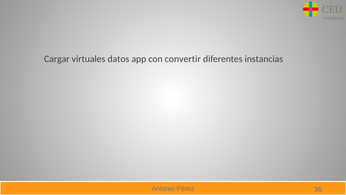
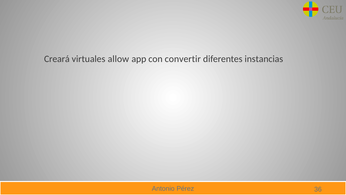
Cargar: Cargar -> Creará (57, 59)
datos: datos -> allow (118, 59)
